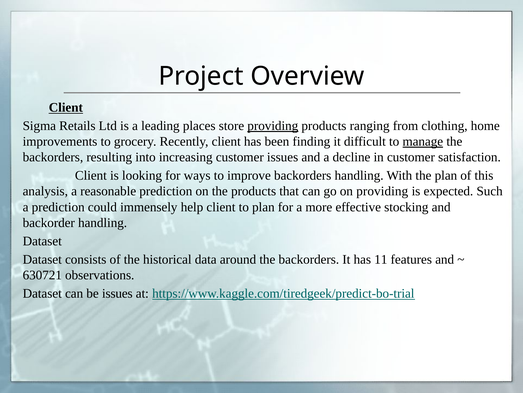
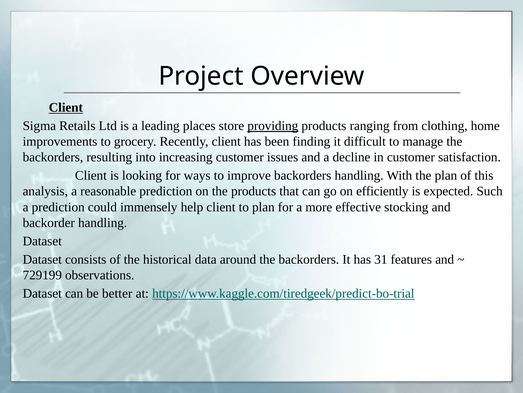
manage underline: present -> none (423, 141)
on providing: providing -> efficiently (382, 191)
11: 11 -> 31 (381, 259)
630721: 630721 -> 729199 (42, 275)
be issues: issues -> better (117, 293)
